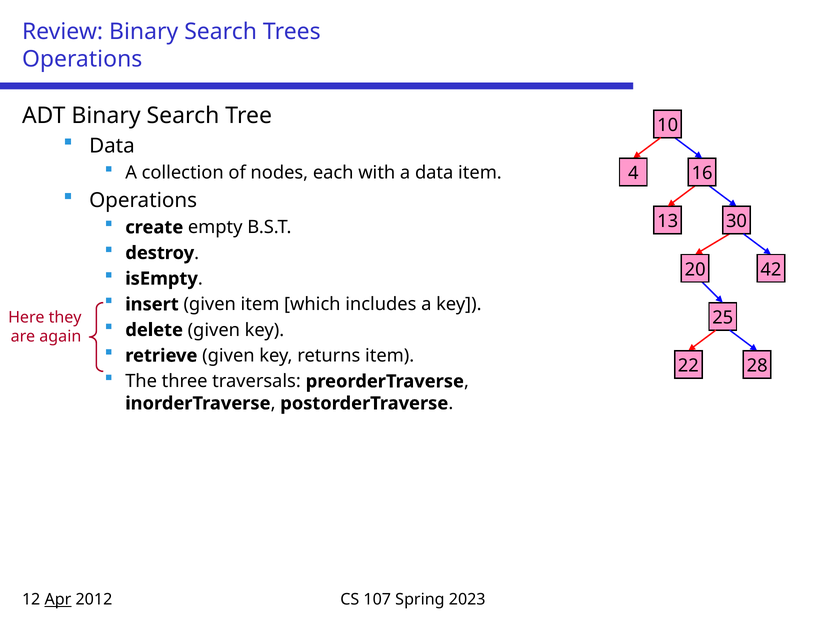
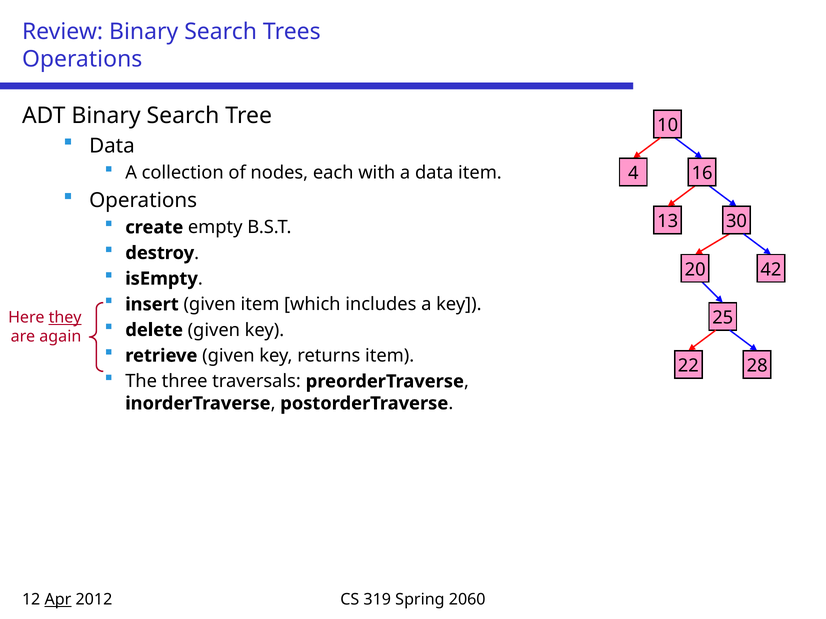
they underline: none -> present (65, 318)
107: 107 -> 319 (377, 600)
2023: 2023 -> 2060 (467, 600)
